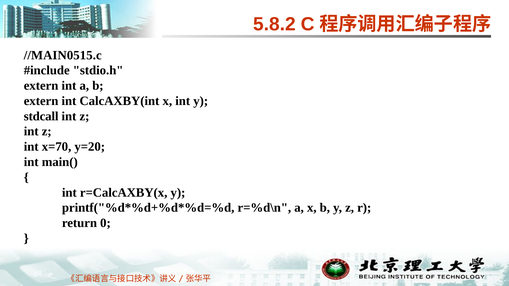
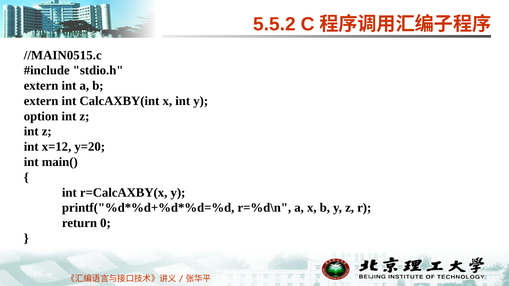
5.8.2: 5.8.2 -> 5.5.2 (274, 24)
stdcall: stdcall -> option (41, 116)
x=70: x=70 -> x=12 (57, 147)
